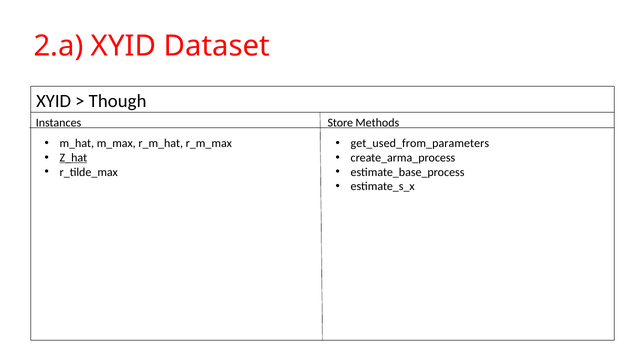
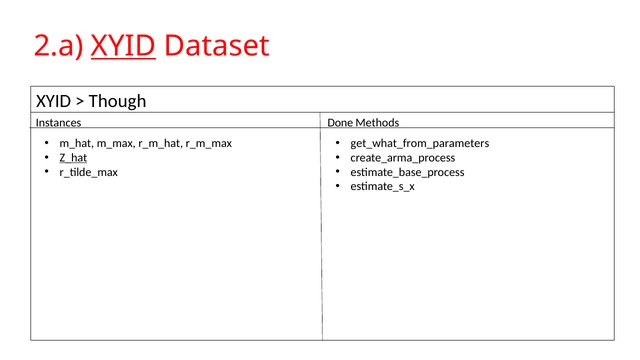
XYID underline: none -> present (124, 46)
Store: Store -> Done (340, 123)
get_used_from_parameters: get_used_from_parameters -> get_what_from_parameters (420, 143)
